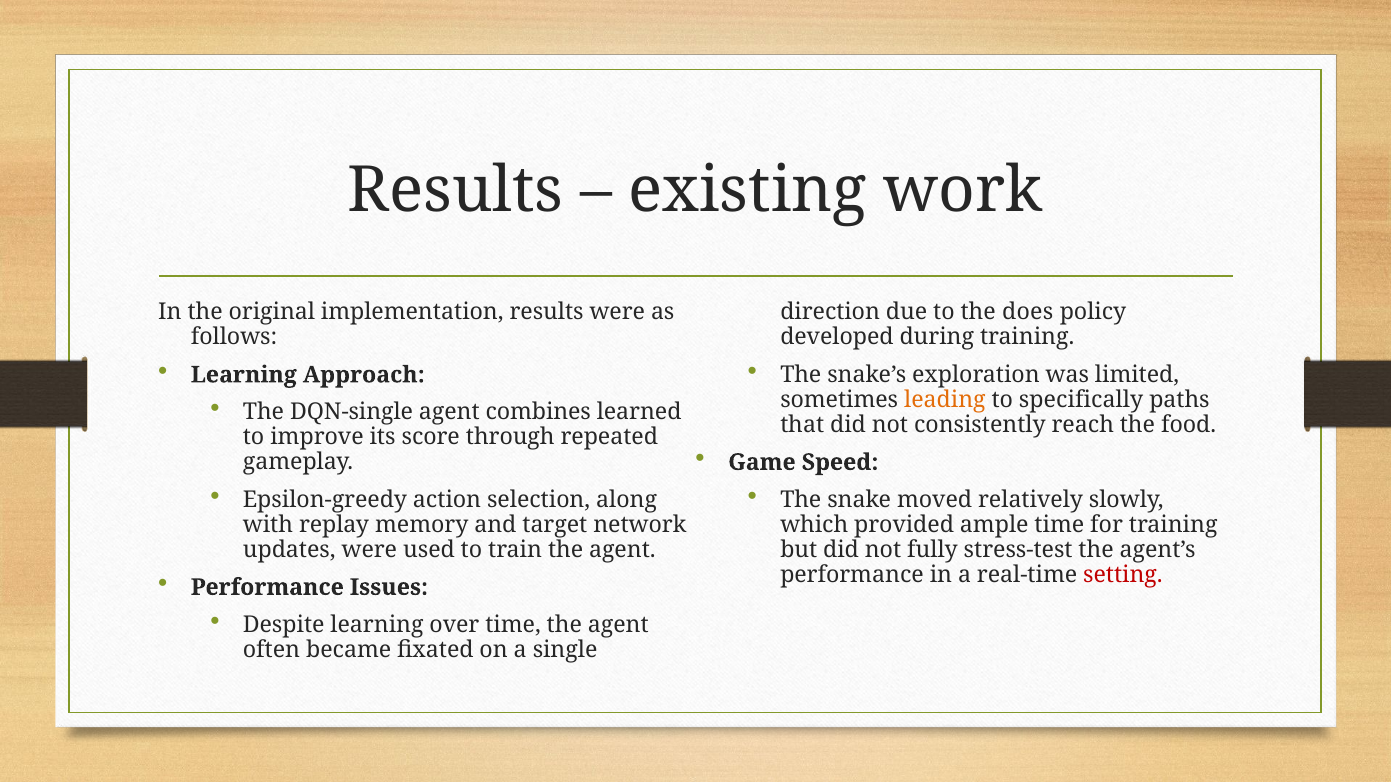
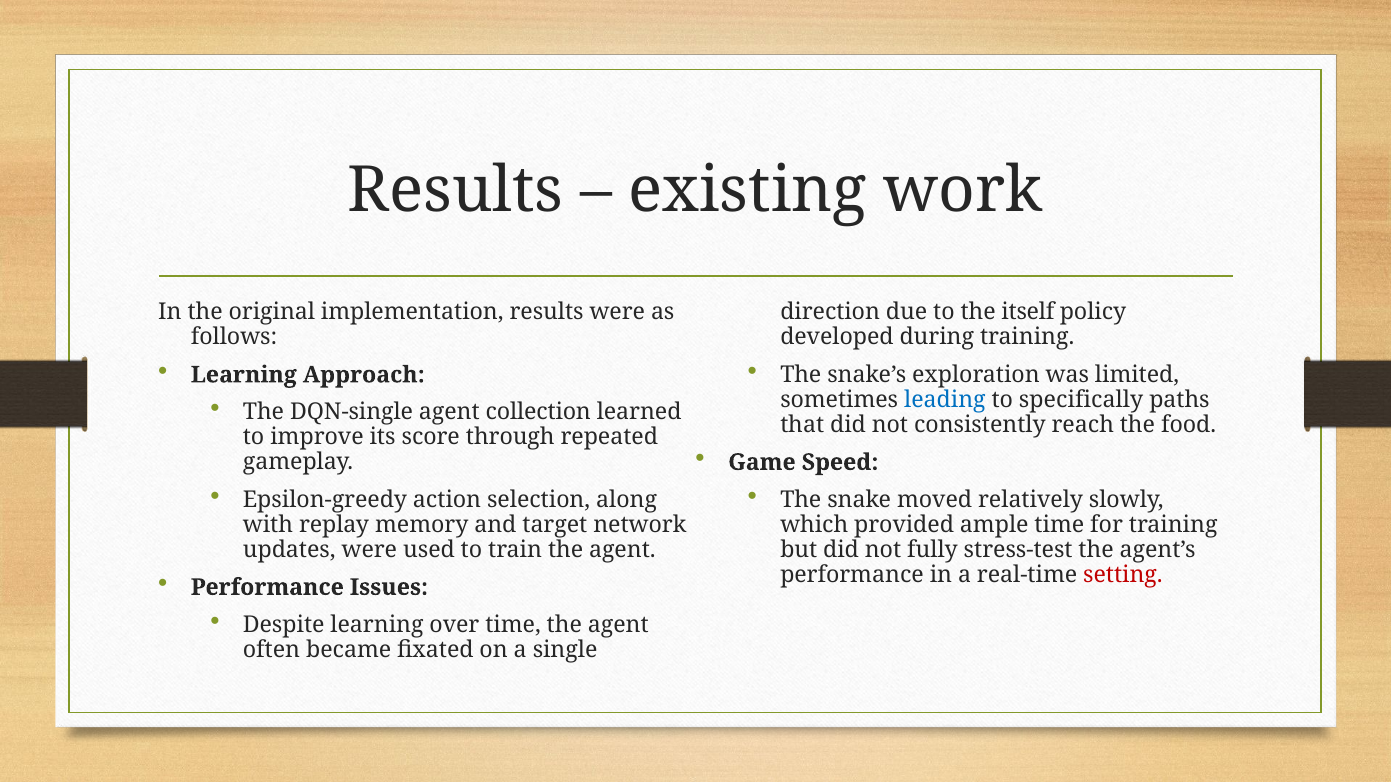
does: does -> itself (1028, 312)
leading colour: orange -> blue (945, 400)
combines: combines -> collection (538, 412)
